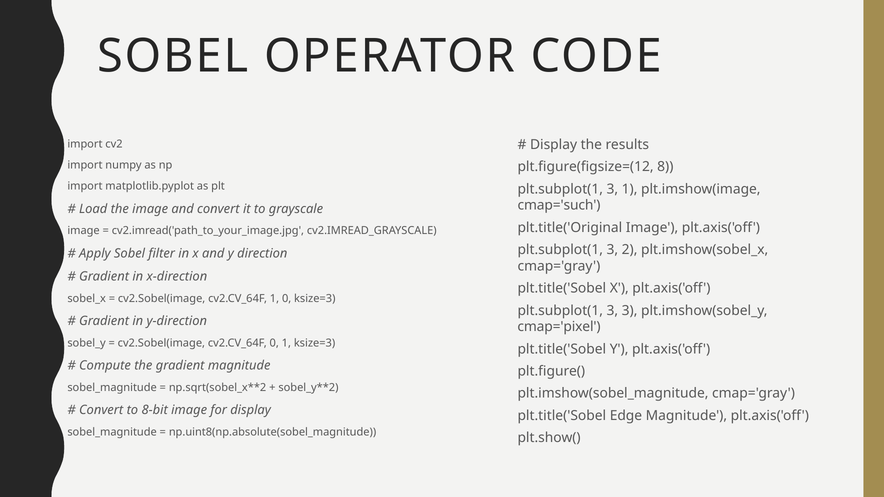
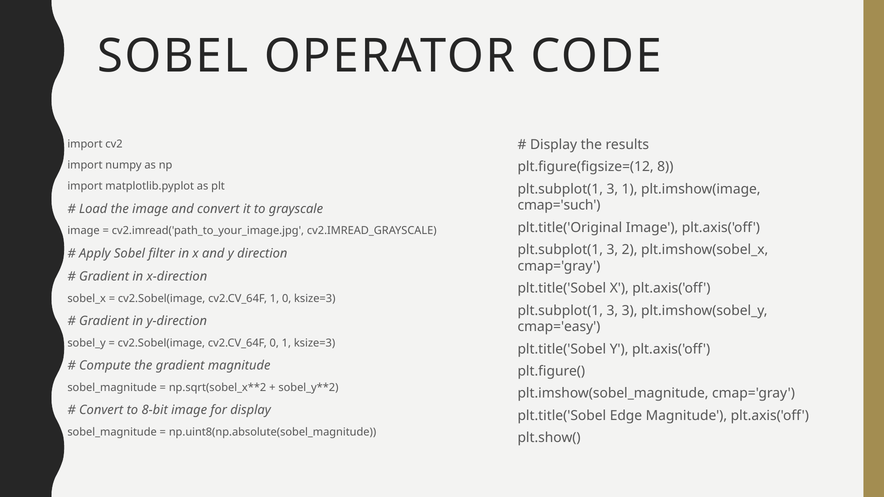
cmap='pixel: cmap='pixel -> cmap='easy (559, 327)
